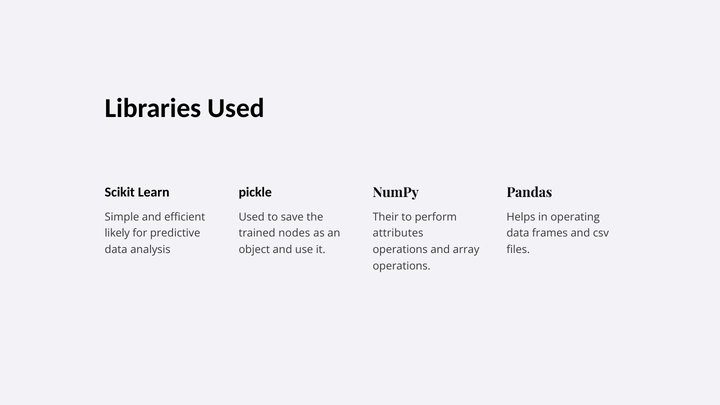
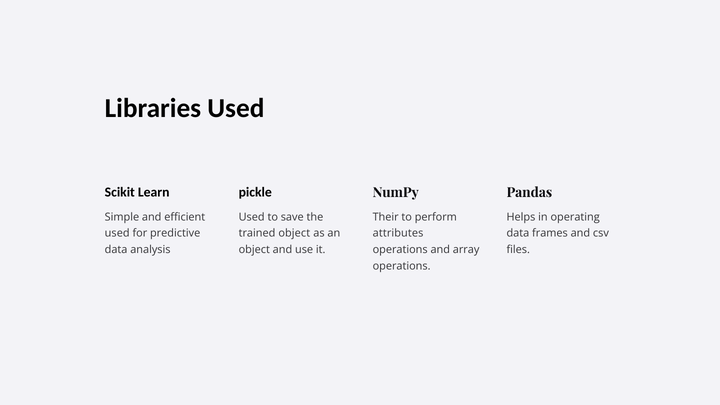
likely: likely -> used (117, 233)
trained nodes: nodes -> object (294, 233)
